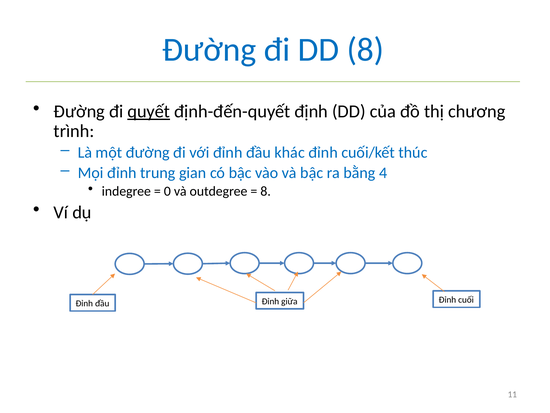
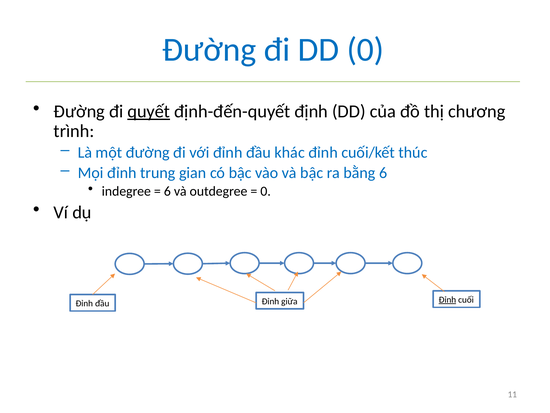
DD 8: 8 -> 0 (365, 50)
bằng 4: 4 -> 6 (383, 173)
0: 0 -> 6 (167, 191)
8: 8 -> 0 (266, 191)
Đỉnh underline: none -> present (447, 299)
